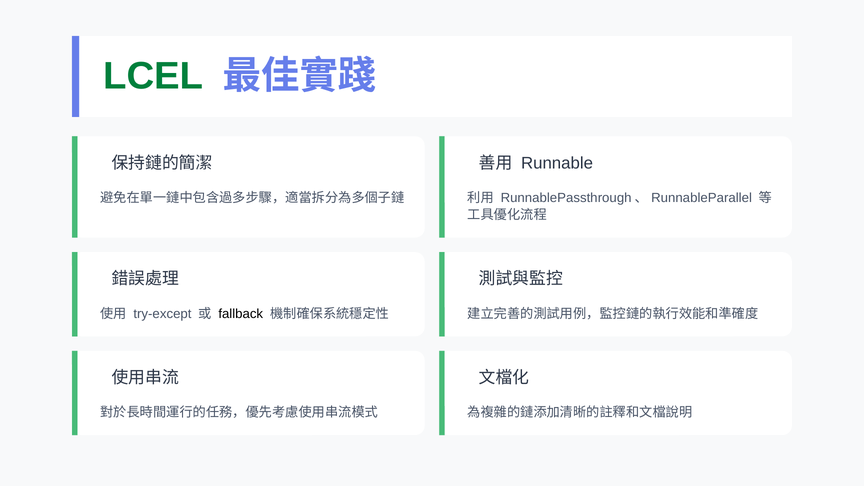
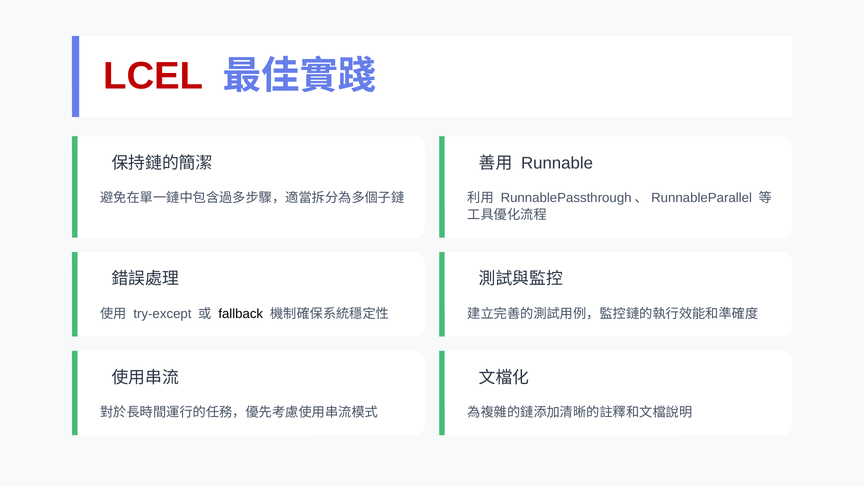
LCEL colour: green -> red (153, 76)
